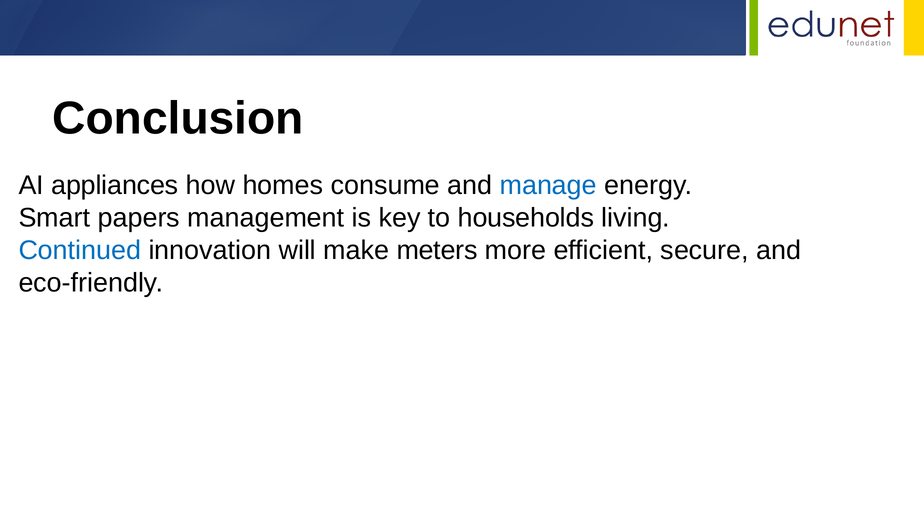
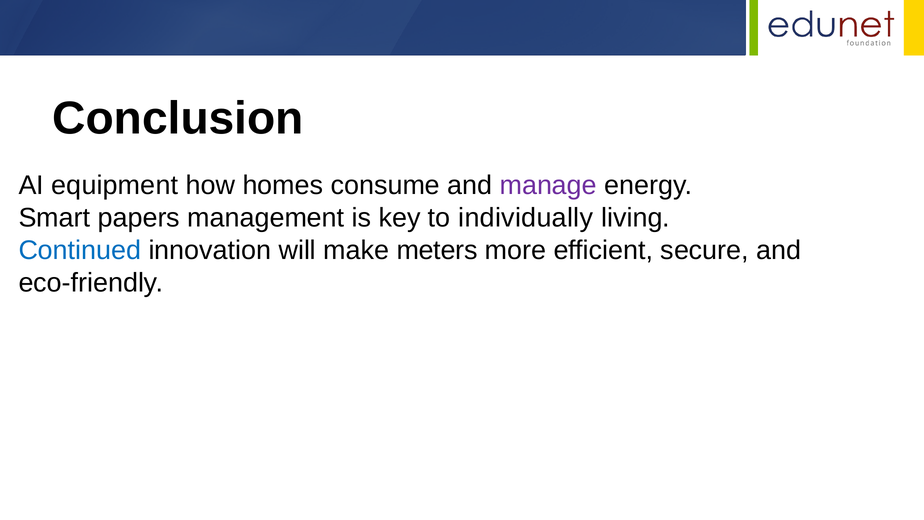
appliances: appliances -> equipment (115, 185)
manage colour: blue -> purple (548, 185)
households: households -> individually (526, 218)
